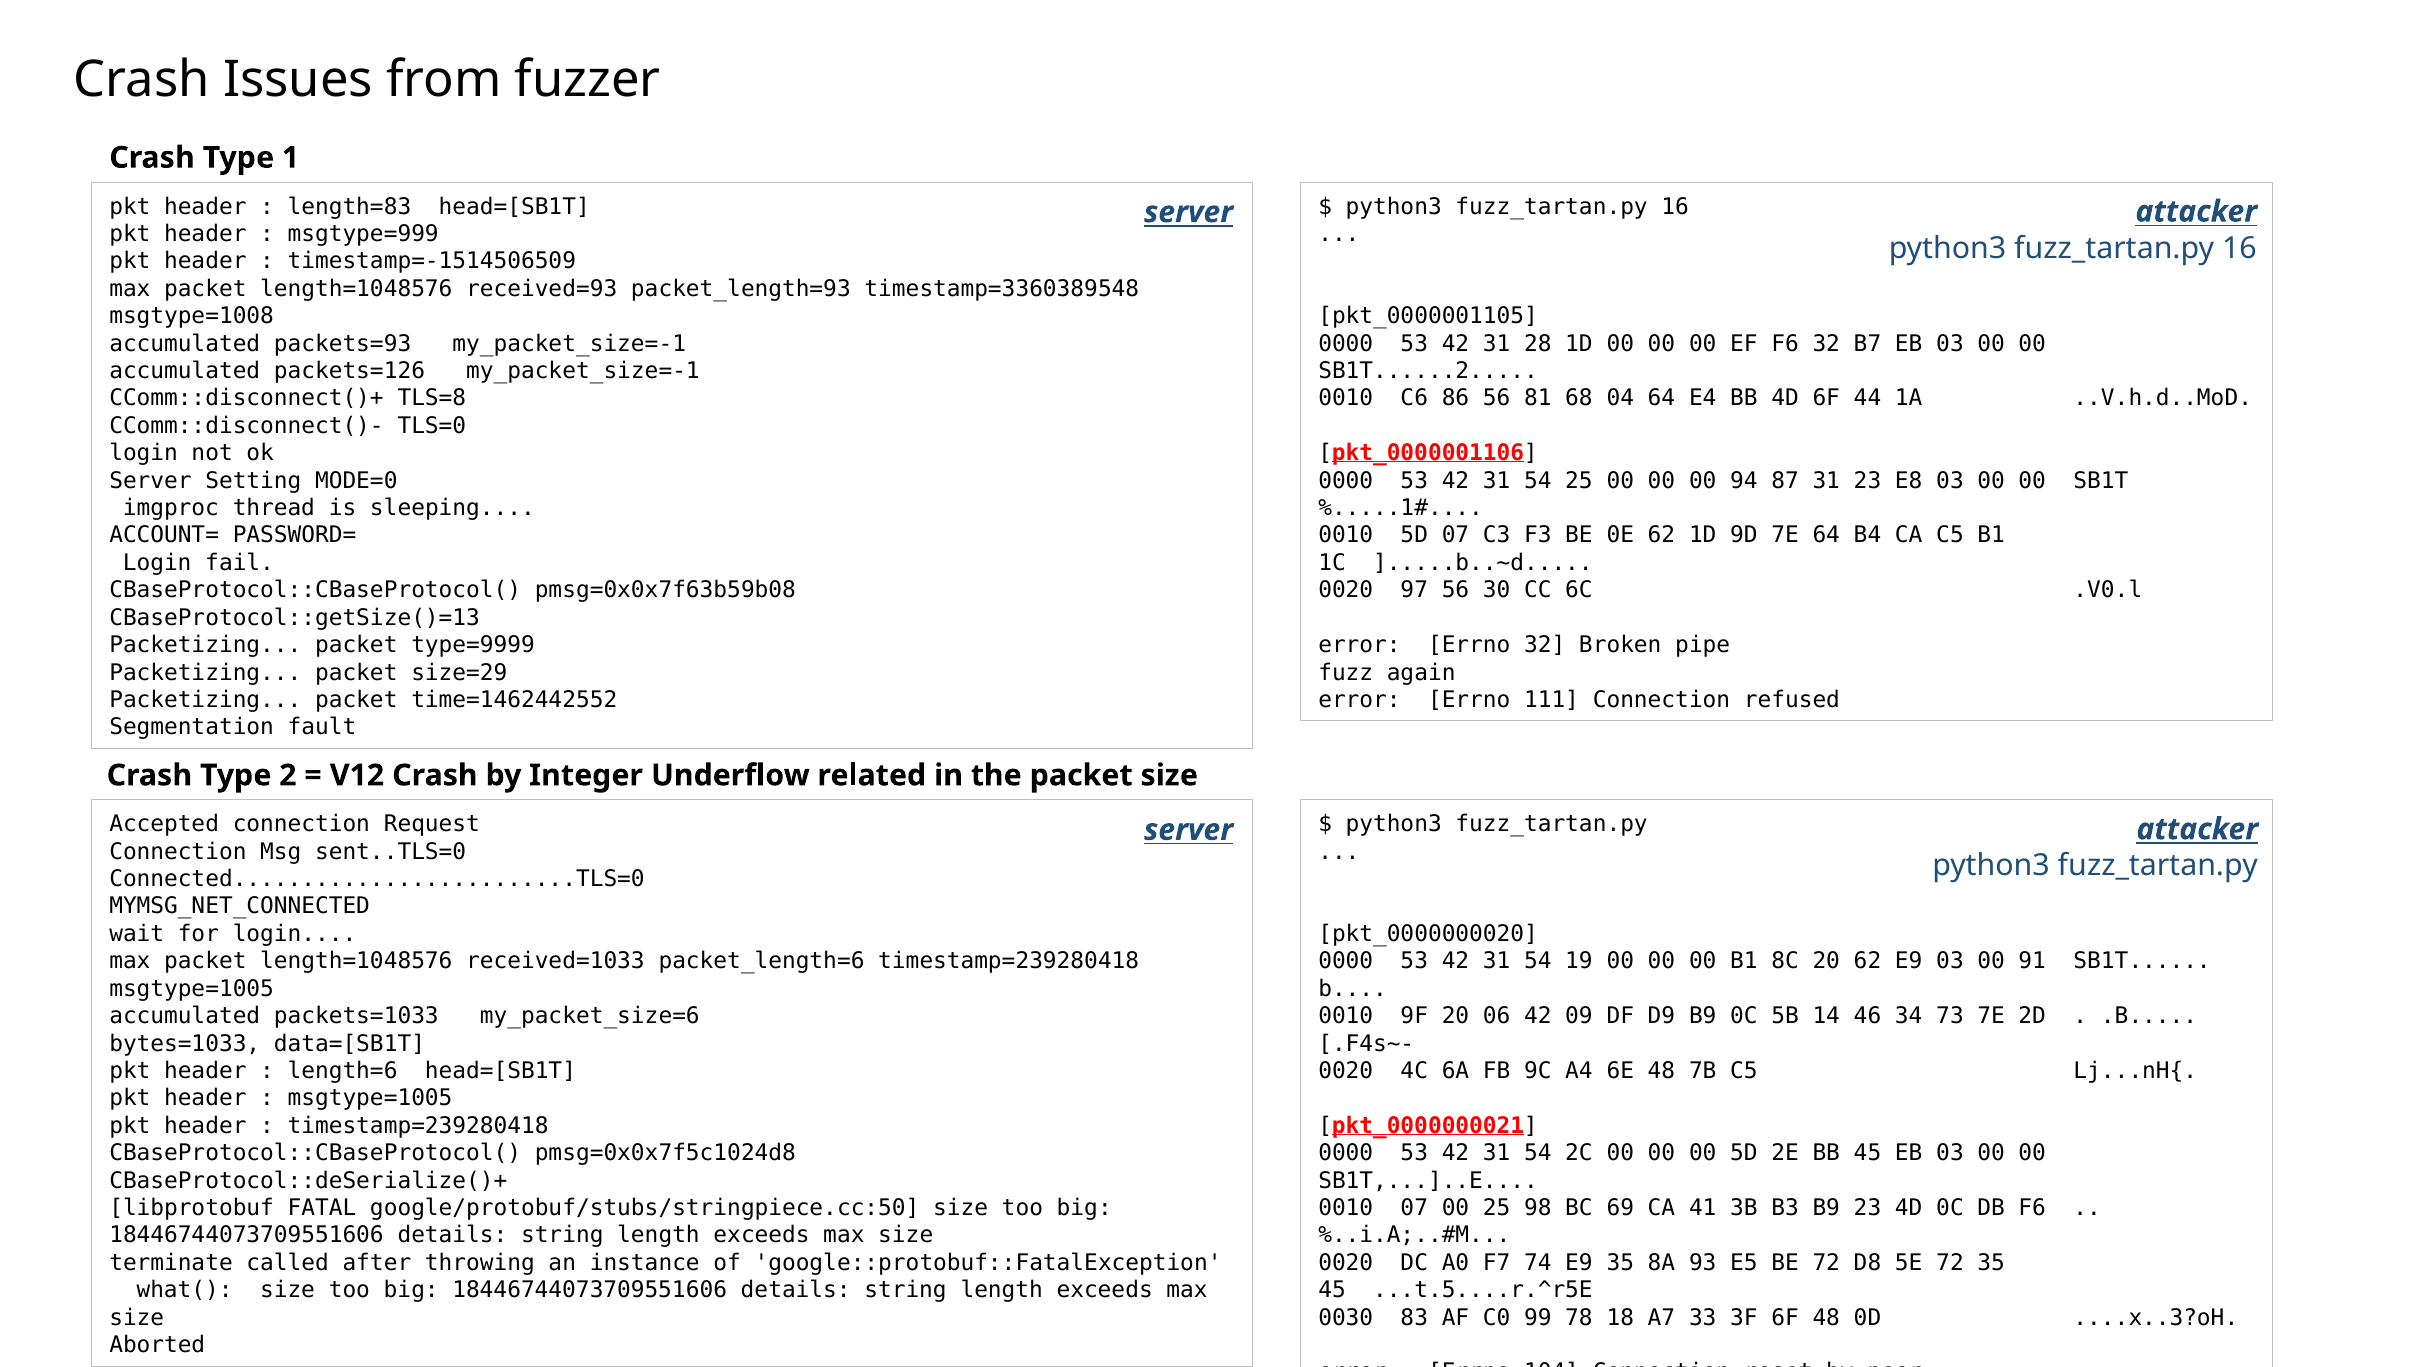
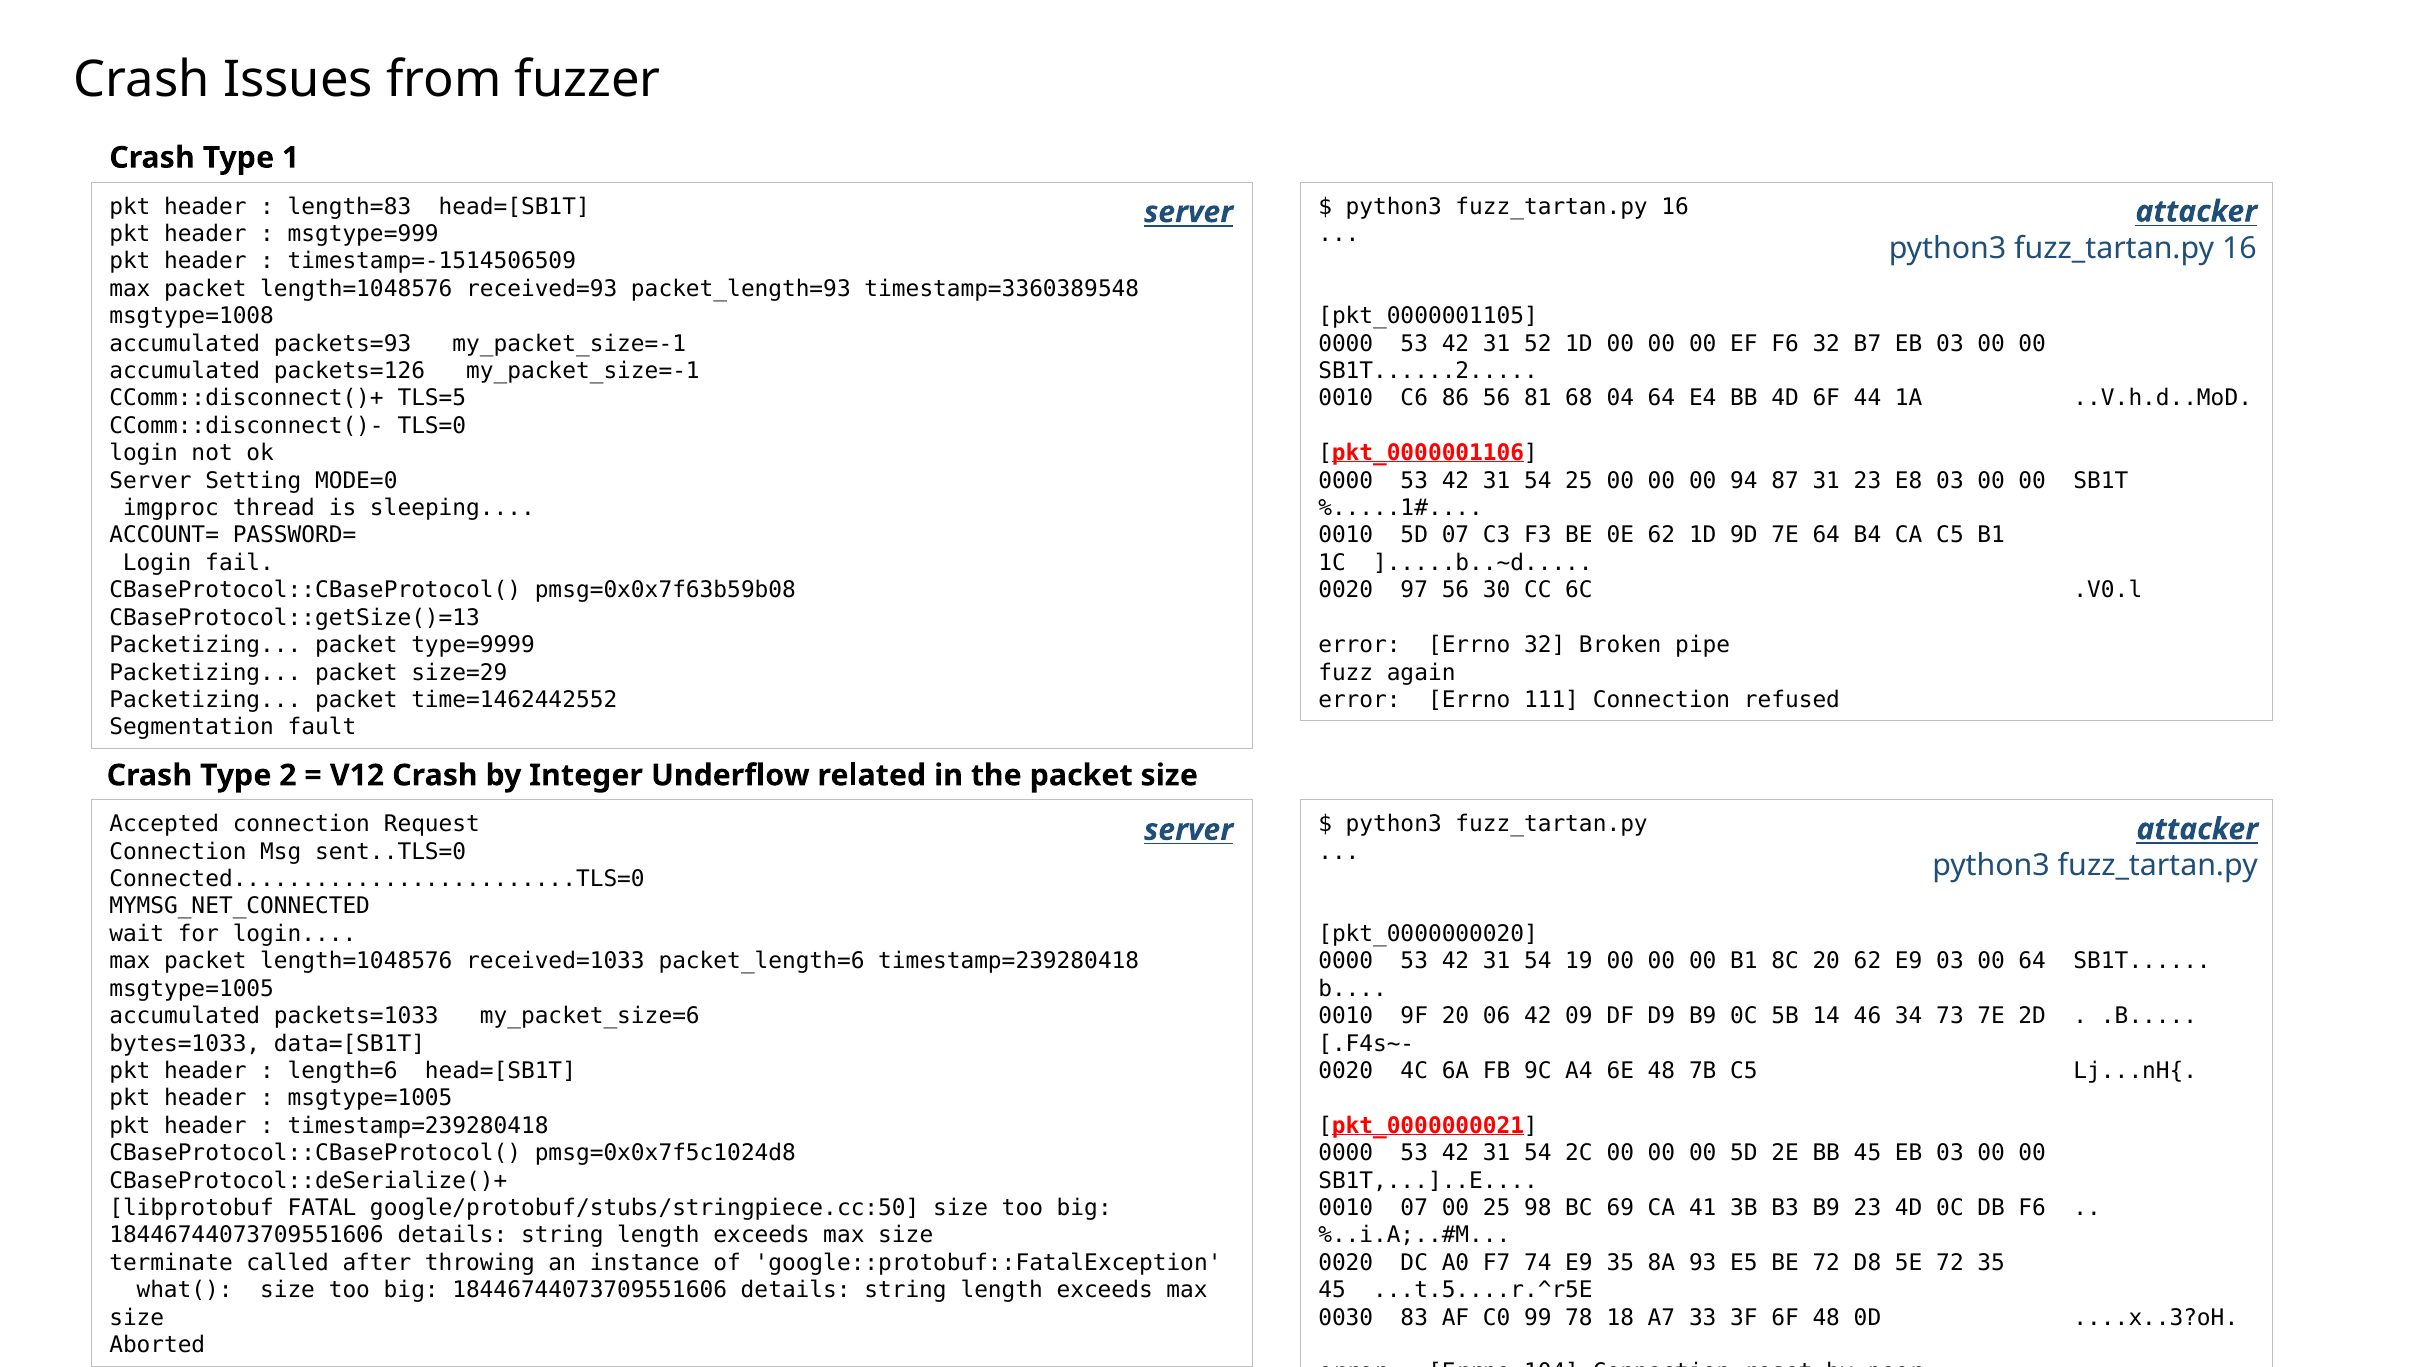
28: 28 -> 52 (1538, 344)
TLS=8: TLS=8 -> TLS=5 (432, 398)
00 91: 91 -> 64 (2032, 961)
